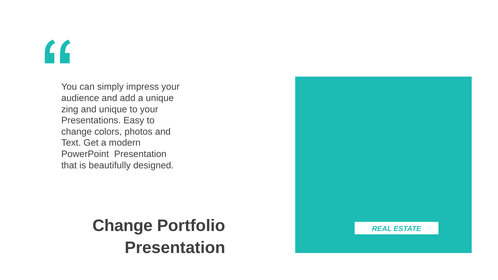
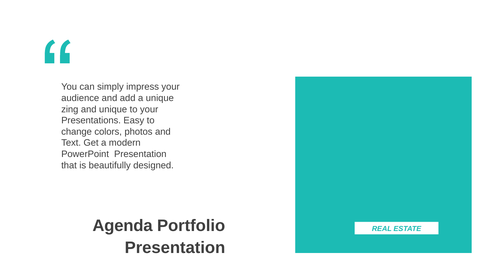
Change: Change -> Agenda (123, 226)
